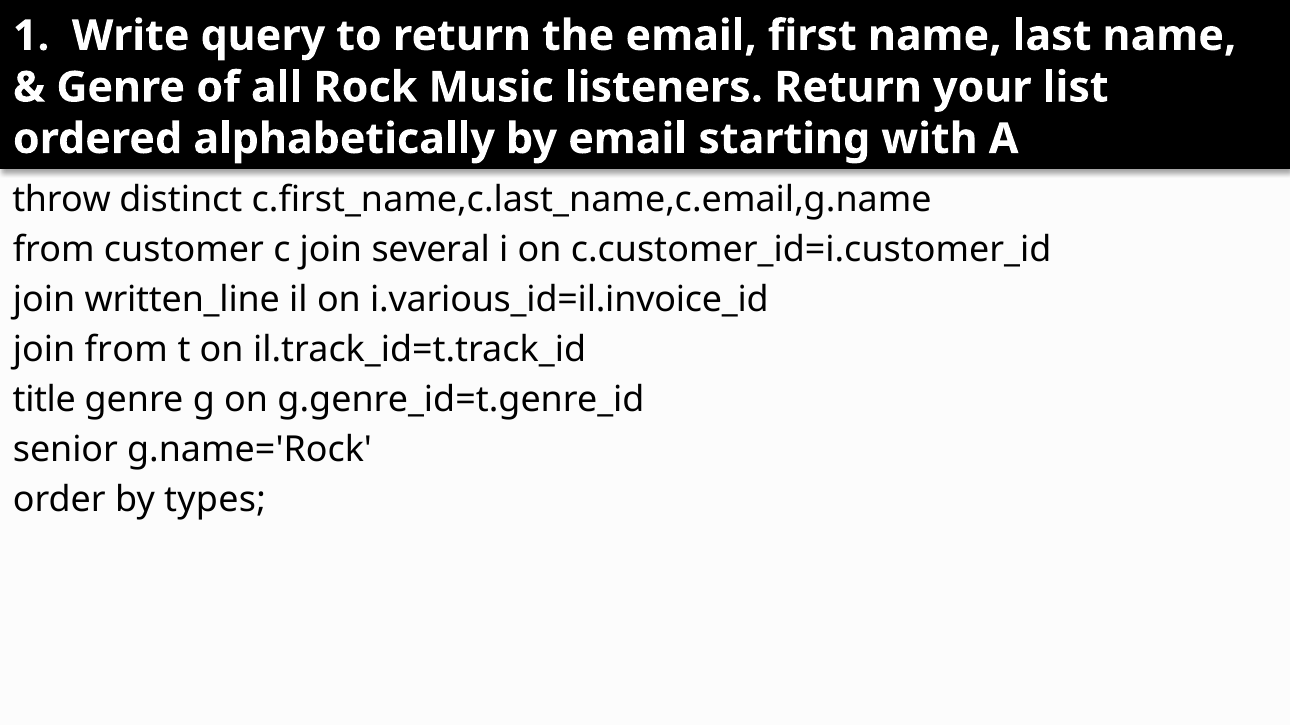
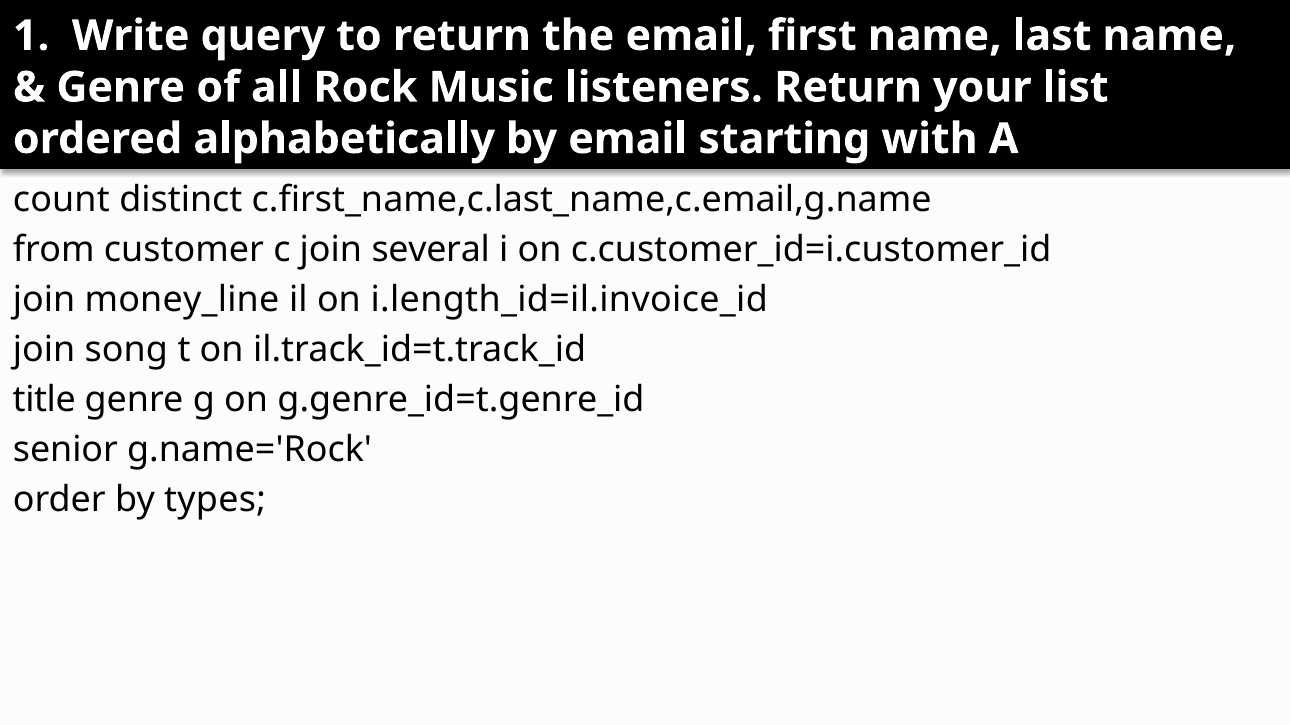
throw: throw -> count (61, 199)
written_line: written_line -> money_line (182, 300)
i.various_id=il.invoice_id: i.various_id=il.invoice_id -> i.length_id=il.invoice_id (569, 300)
join from: from -> song (126, 350)
